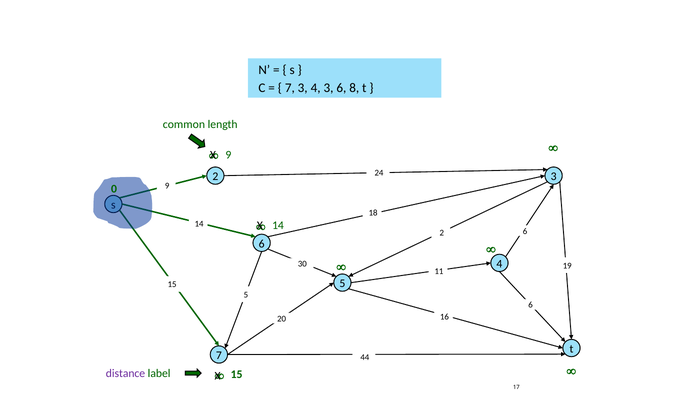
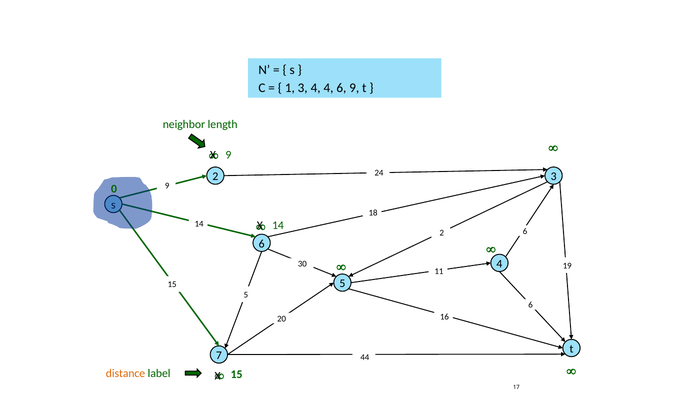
7: 7 -> 1 (290, 88)
4 3: 3 -> 4 (328, 88)
6 8: 8 -> 9 (354, 88)
common: common -> neighbor (184, 124)
distance colour: purple -> orange (125, 373)
